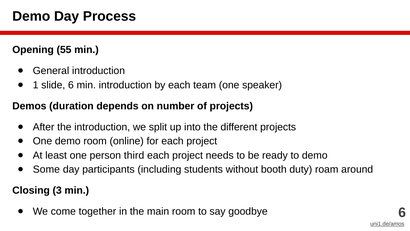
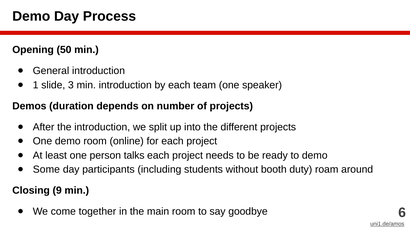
55: 55 -> 50 (64, 50)
slide 6: 6 -> 3 (71, 85)
third: third -> talks (134, 155)
3: 3 -> 9 (57, 190)
